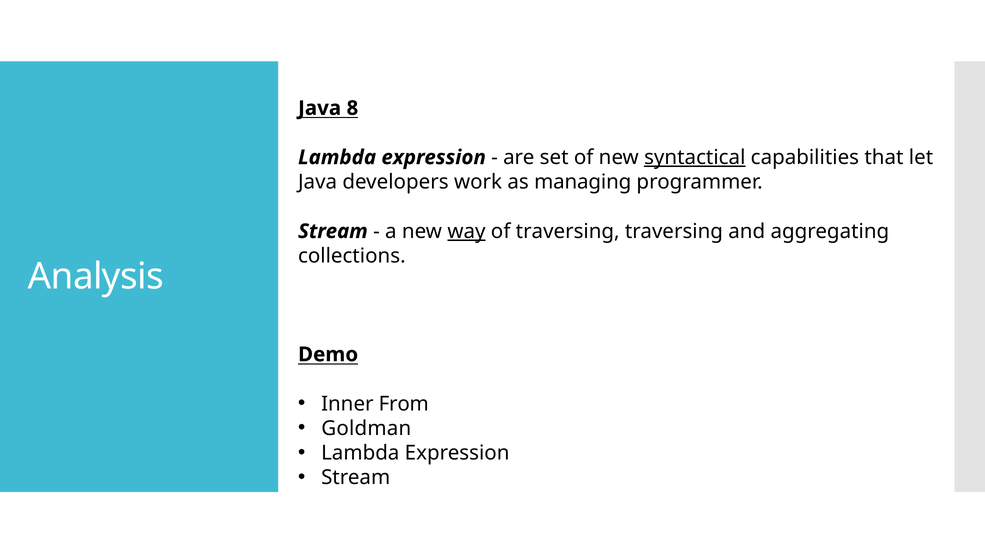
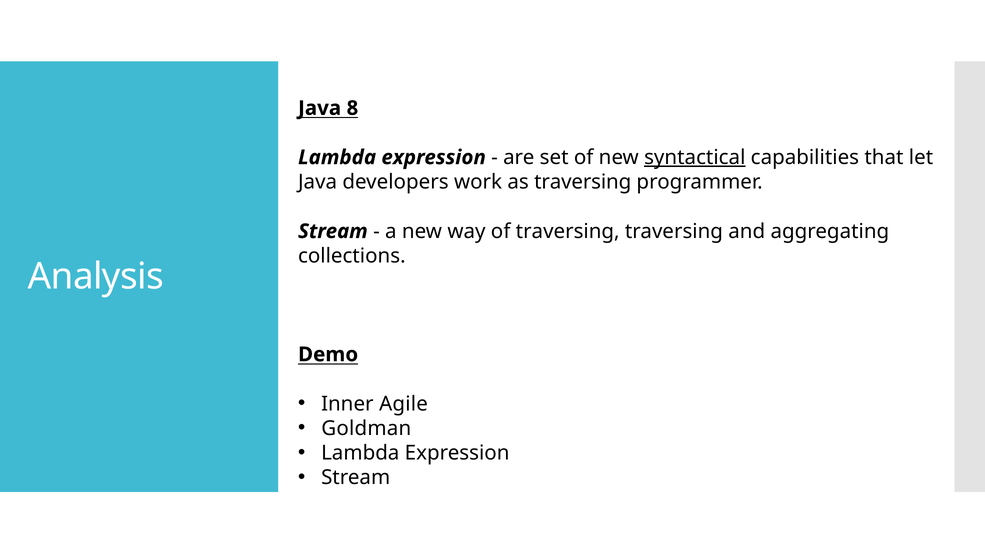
as managing: managing -> traversing (583, 182)
way underline: present -> none (466, 231)
From: From -> Agile (404, 404)
